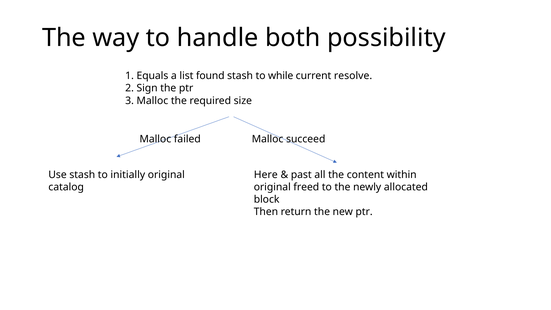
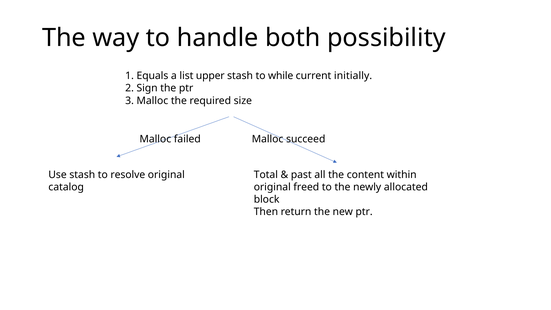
found: found -> upper (210, 76)
resolve: resolve -> initially (353, 76)
initially: initially -> resolve (128, 175)
Here: Here -> Total (266, 175)
